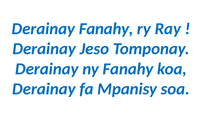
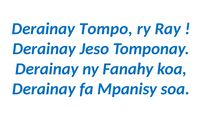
Derainay Fanahy: Fanahy -> Tompo (106, 29)
